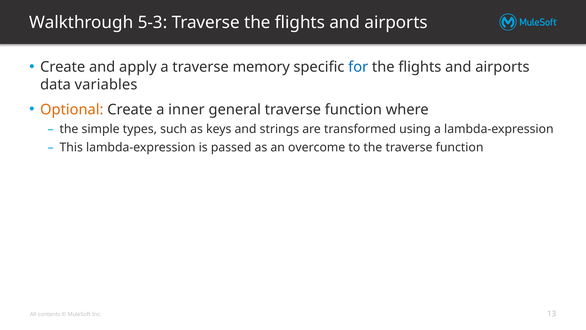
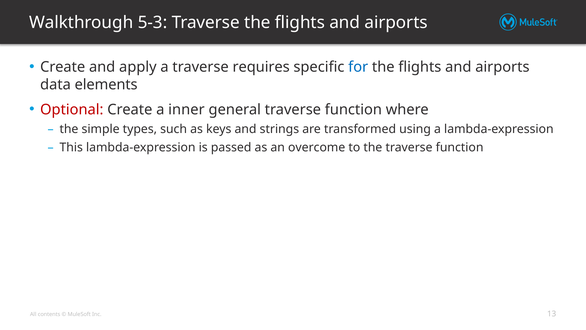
memory: memory -> requires (261, 67)
variables: variables -> elements (106, 85)
Optional colour: orange -> red (72, 109)
